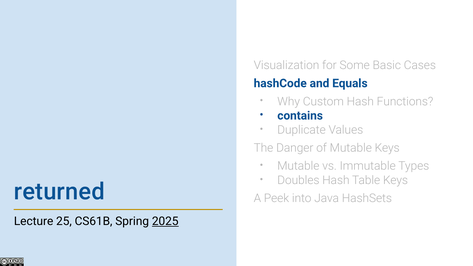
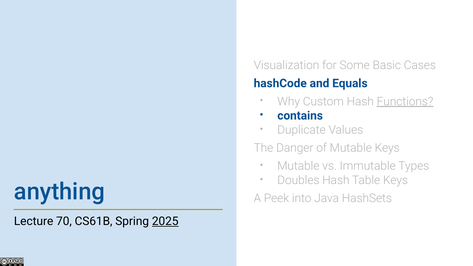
Functions underline: none -> present (405, 101)
returned: returned -> anything (59, 192)
25: 25 -> 70 (64, 221)
